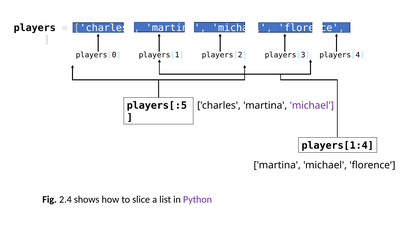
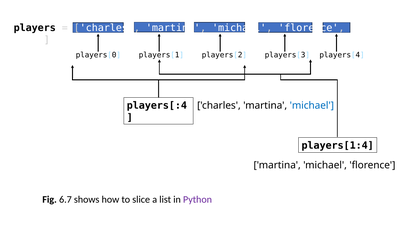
players[:5: players[:5 -> players[:4 (157, 106)
michael colour: purple -> blue (312, 106)
2.4: 2.4 -> 6.7 (65, 200)
